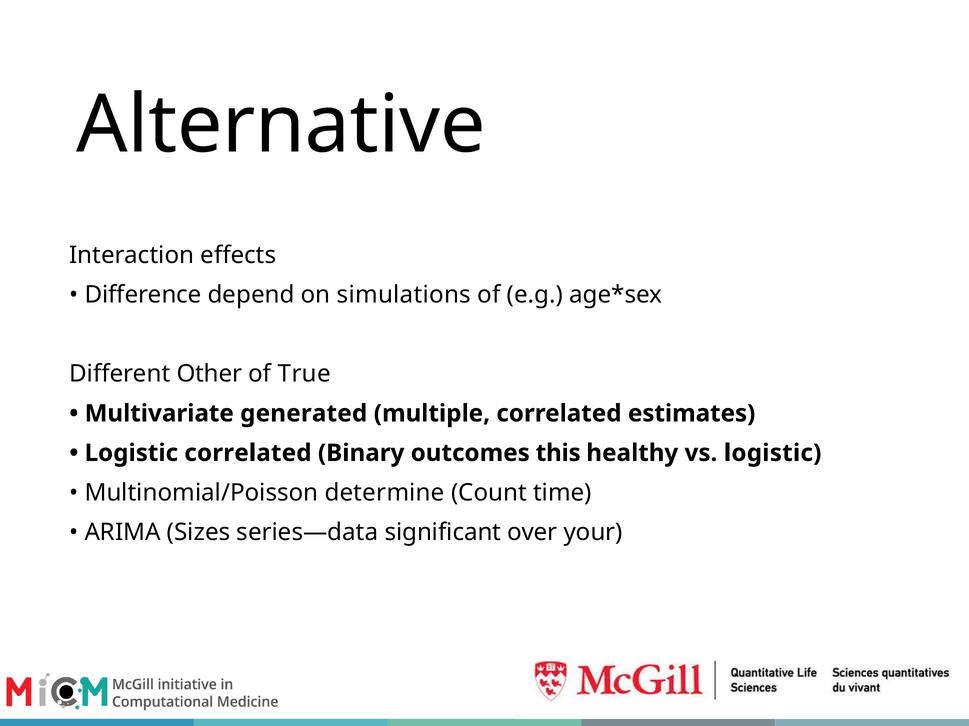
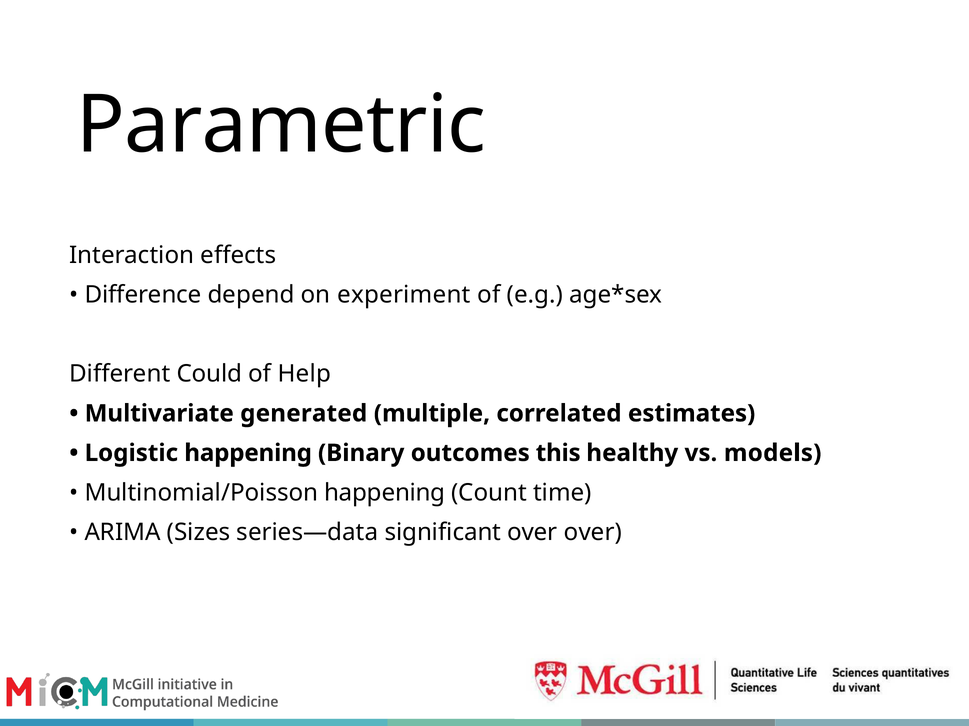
Alternative: Alternative -> Parametric (281, 125)
simulations: simulations -> experiment (404, 295)
Other: Other -> Could (209, 374)
True: True -> Help (304, 374)
Logistic correlated: correlated -> happening (248, 453)
vs logistic: logistic -> models (773, 453)
Multinomial/Poisson determine: determine -> happening (385, 493)
over your: your -> over (593, 533)
